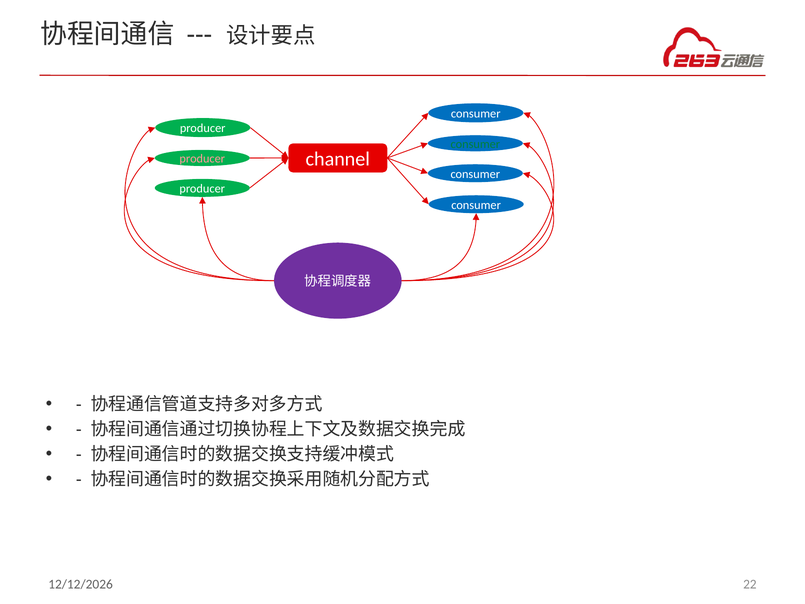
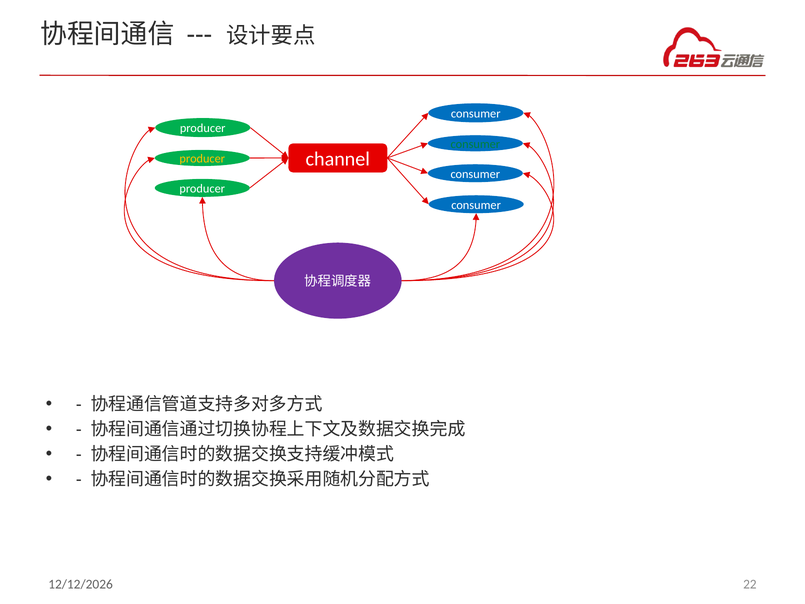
producer colour: pink -> yellow (202, 159)
